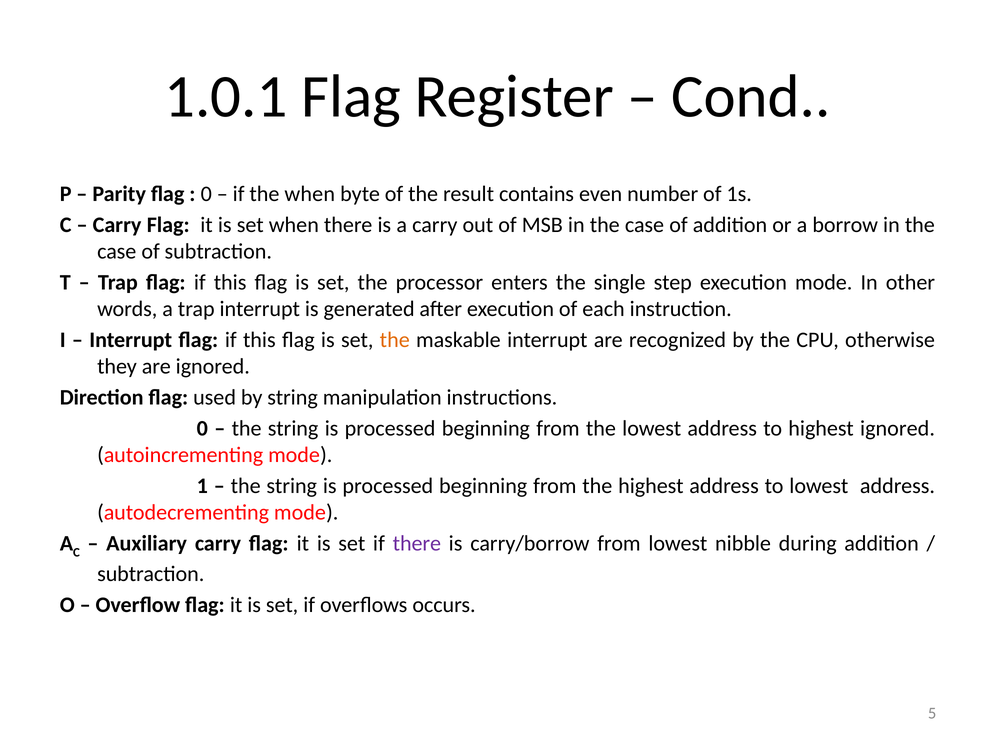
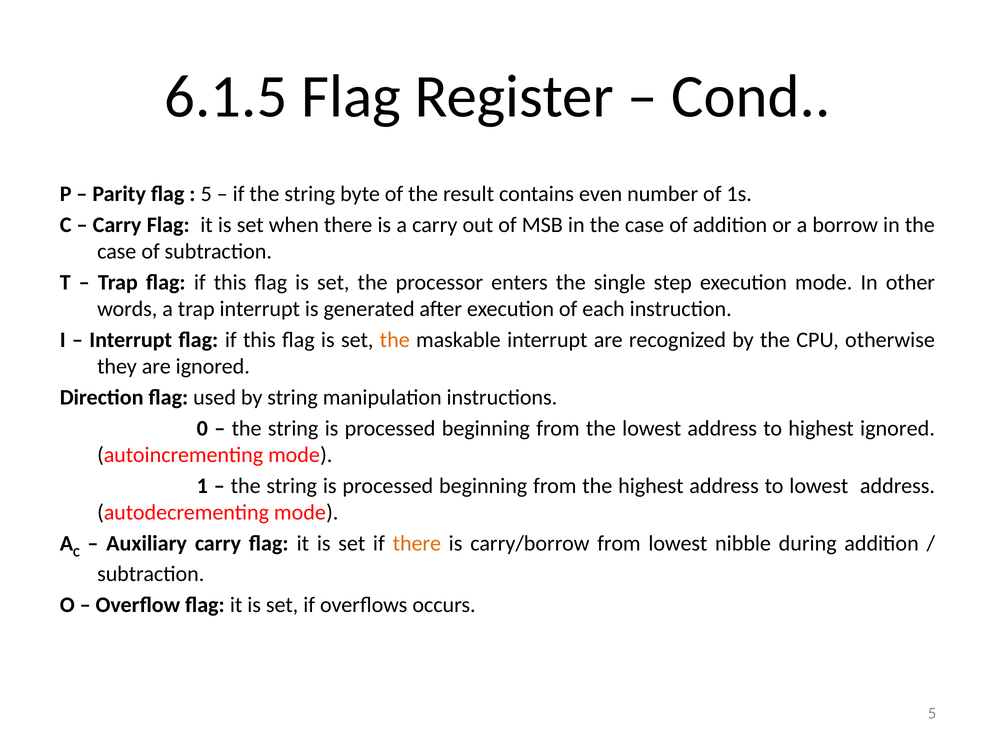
1.0.1: 1.0.1 -> 6.1.5 (226, 96)
0: 0 -> 5 (206, 194)
if the when: when -> string (310, 194)
there colour: purple -> orange (417, 544)
